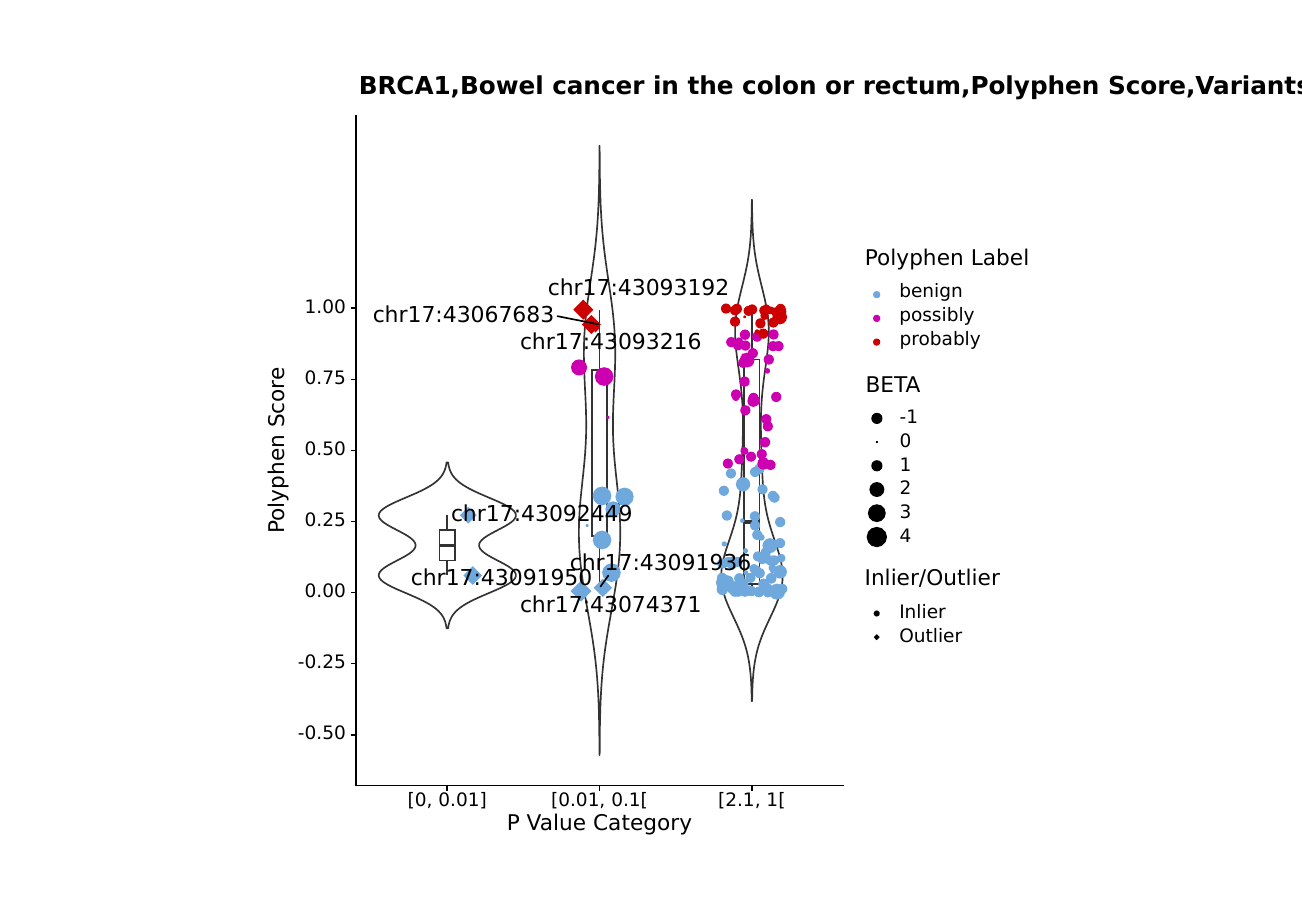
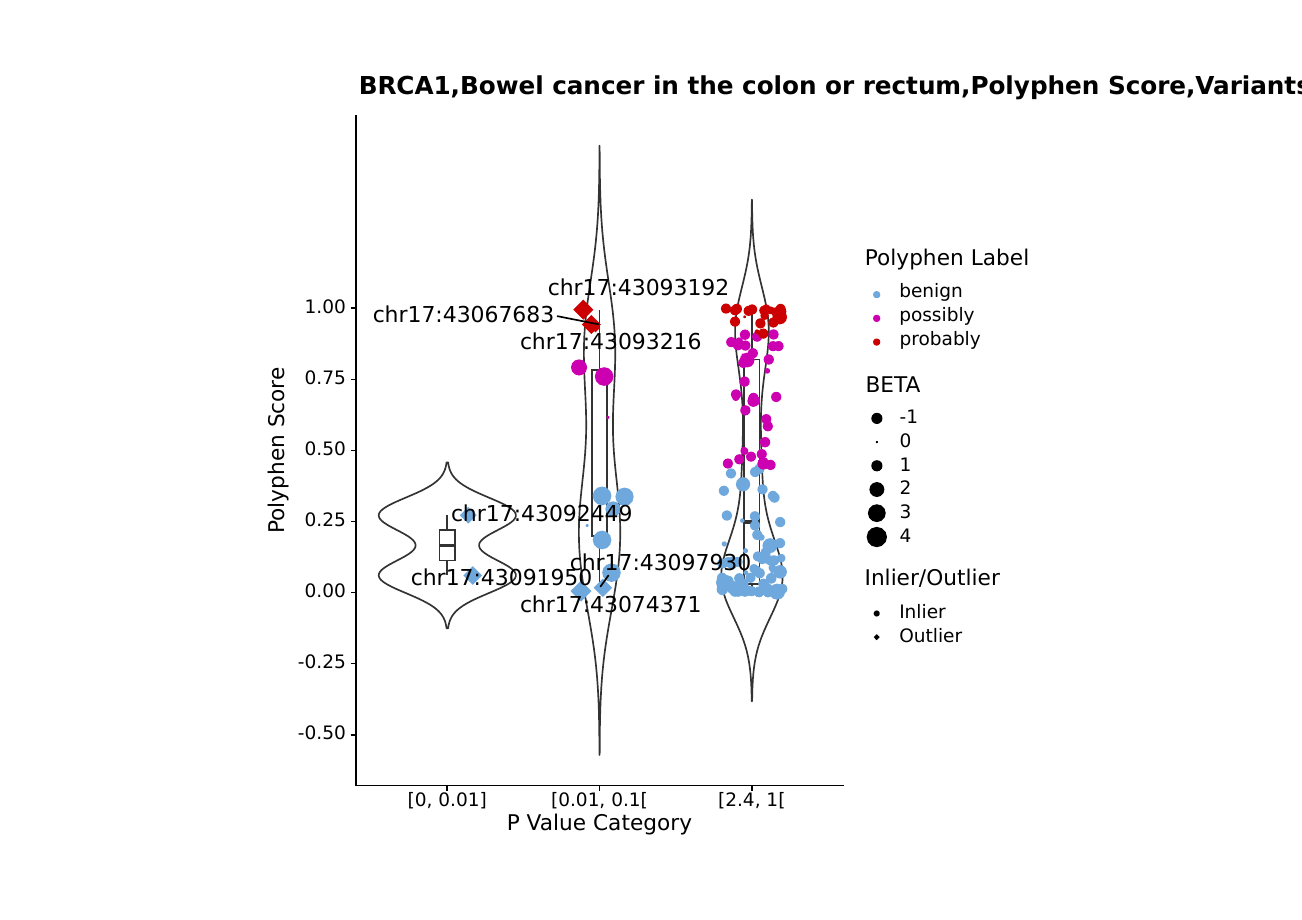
chr17:43091936: chr17:43091936 -> chr17:43097930 (661, 564)
2.1: 2.1 -> 2.4 (739, 801)
